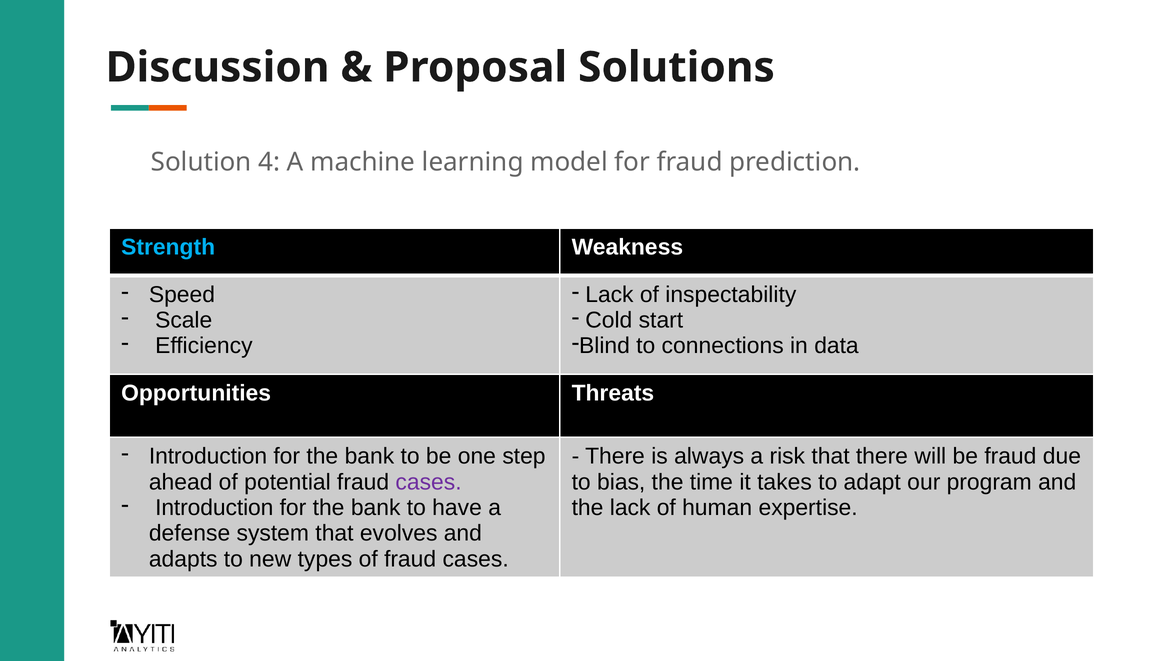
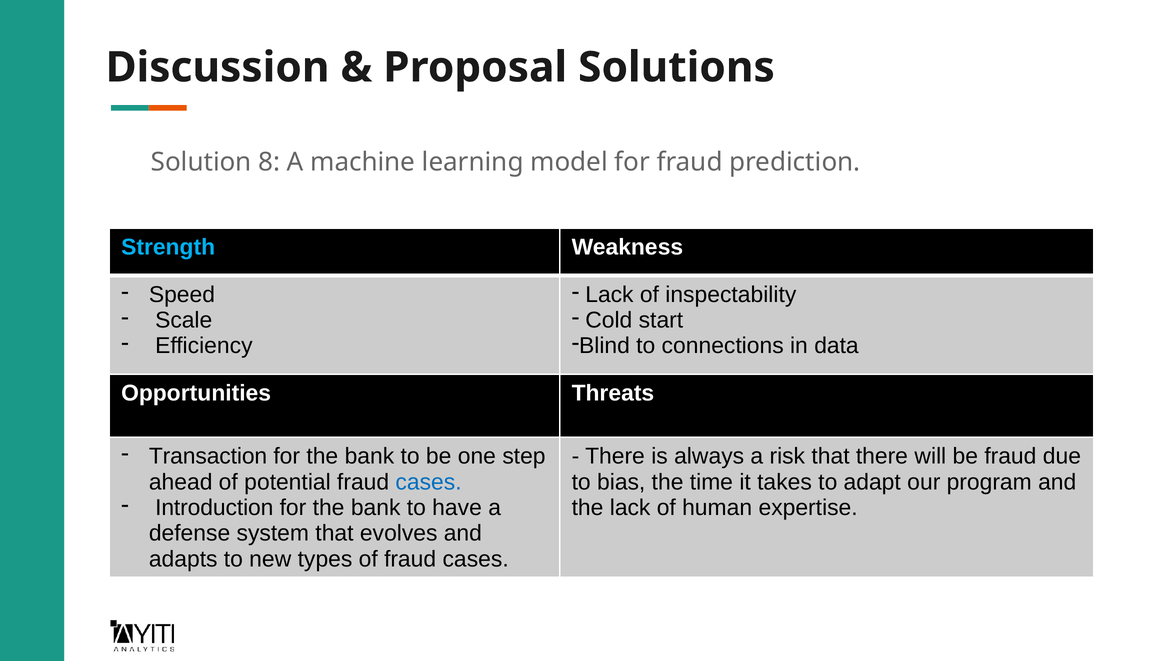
4: 4 -> 8 (269, 162)
Introduction: Introduction -> Transaction (208, 456)
cases colour: purple -> blue (429, 482)
